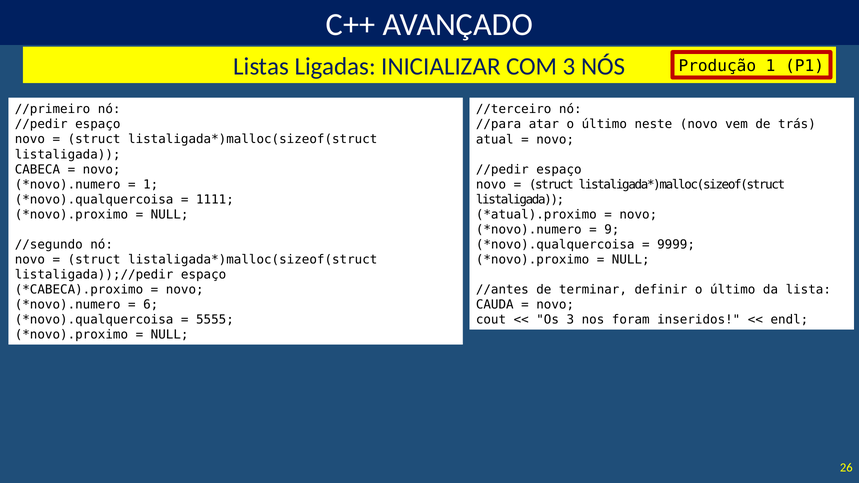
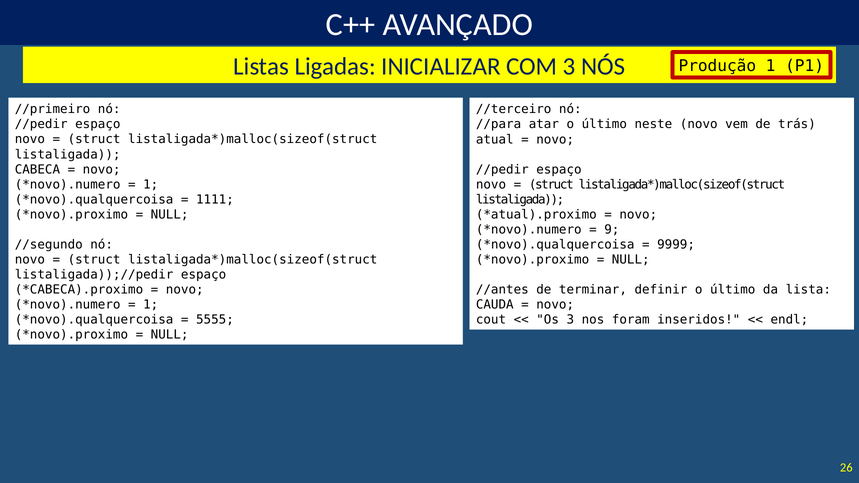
6: 6 -> 1 (151, 305)
